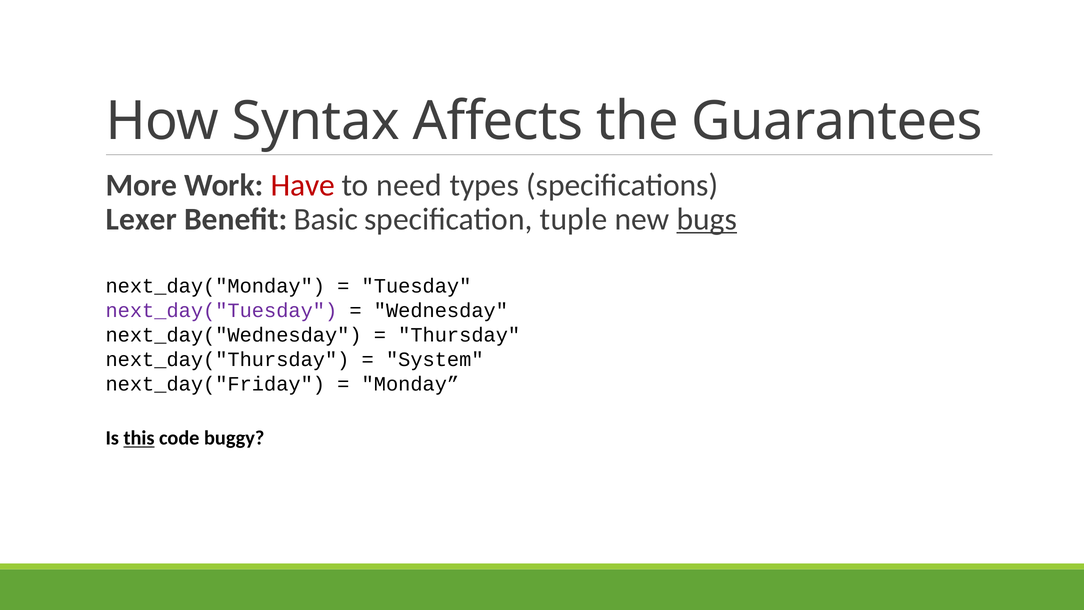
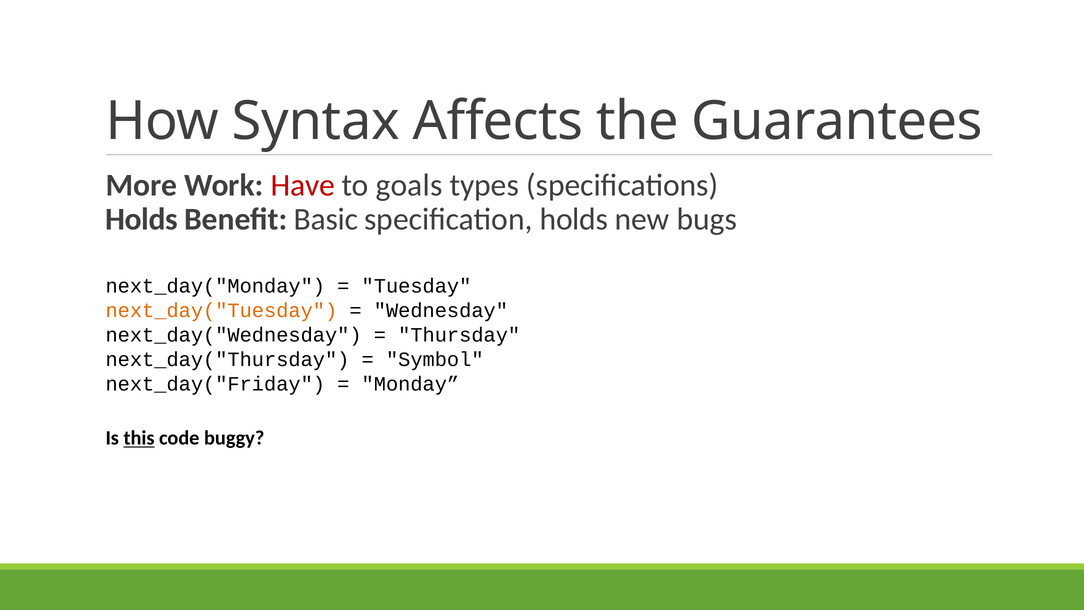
need: need -> goals (409, 185)
Lexer: Lexer -> Holds (142, 219)
specification tuple: tuple -> holds (574, 219)
bugs underline: present -> none (707, 219)
next_day("Tuesday colour: purple -> orange (221, 310)
System: System -> Symbol (435, 359)
